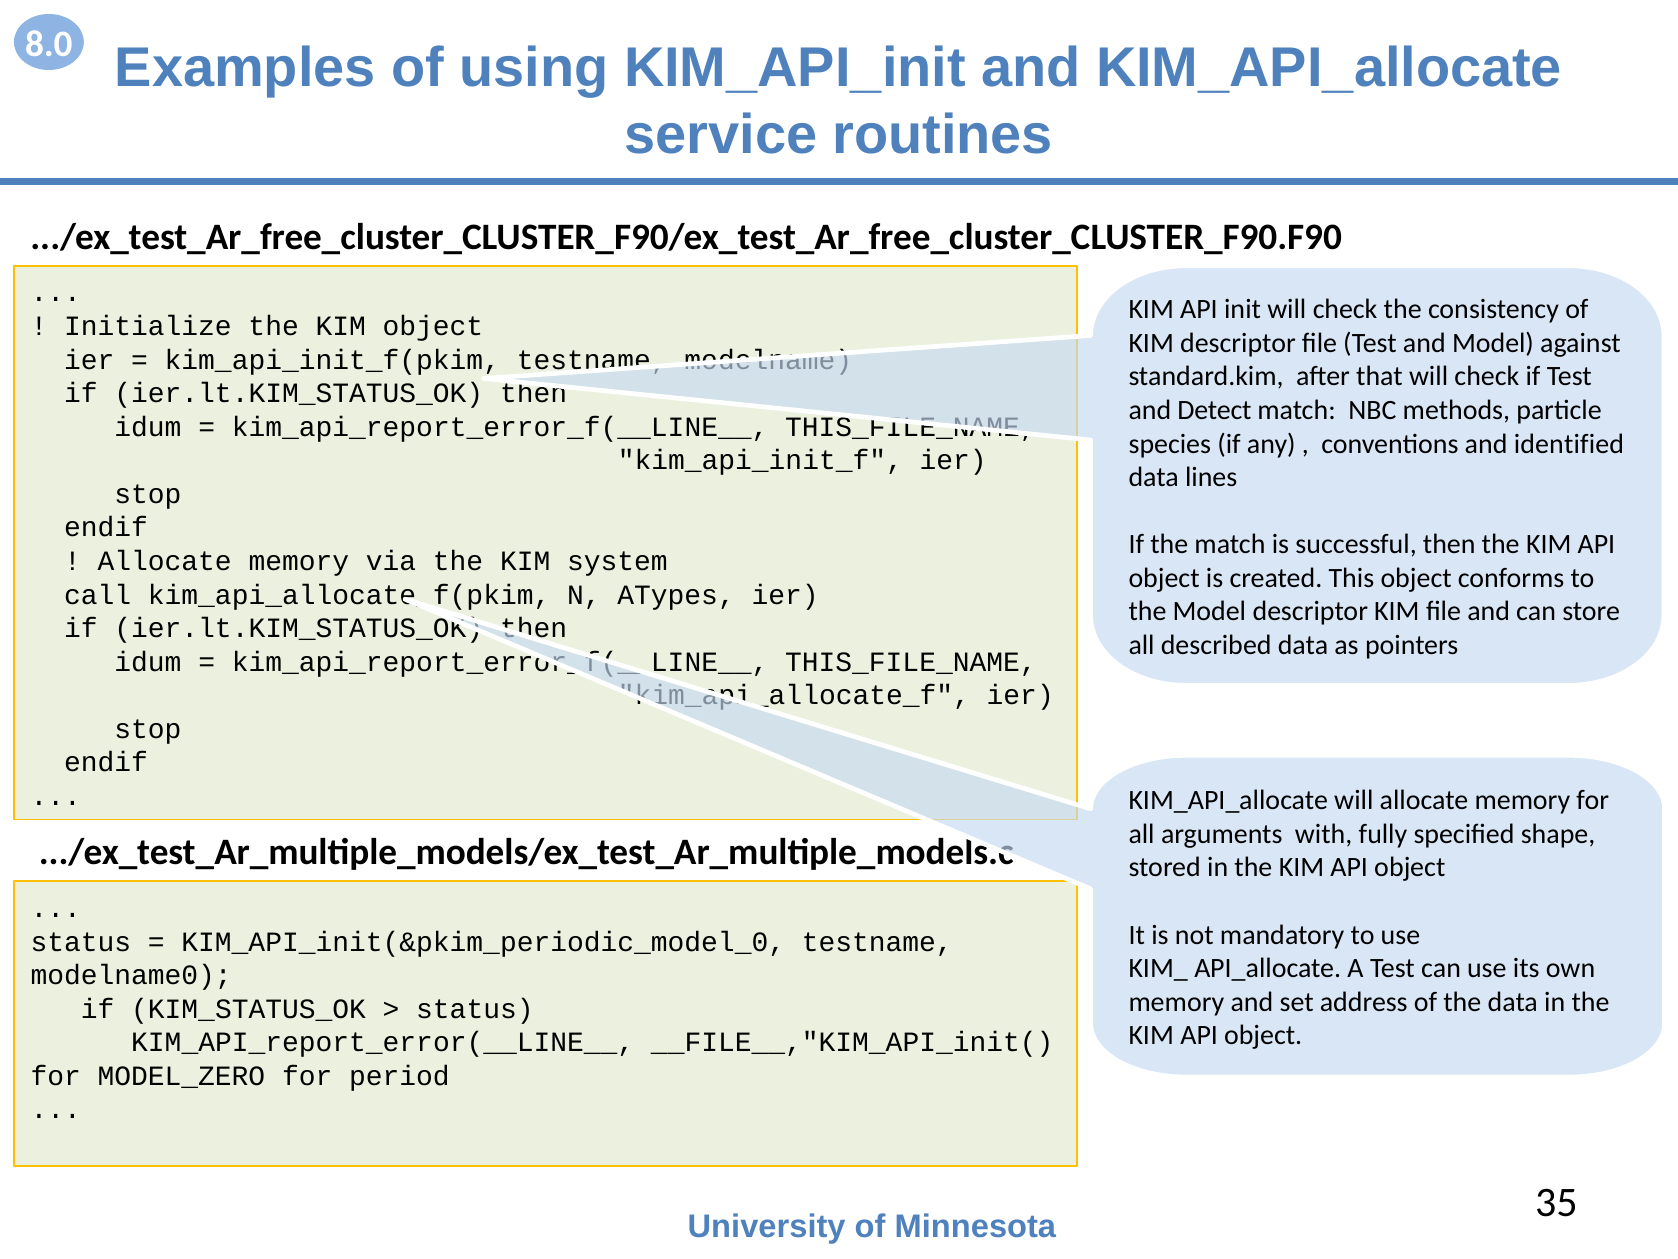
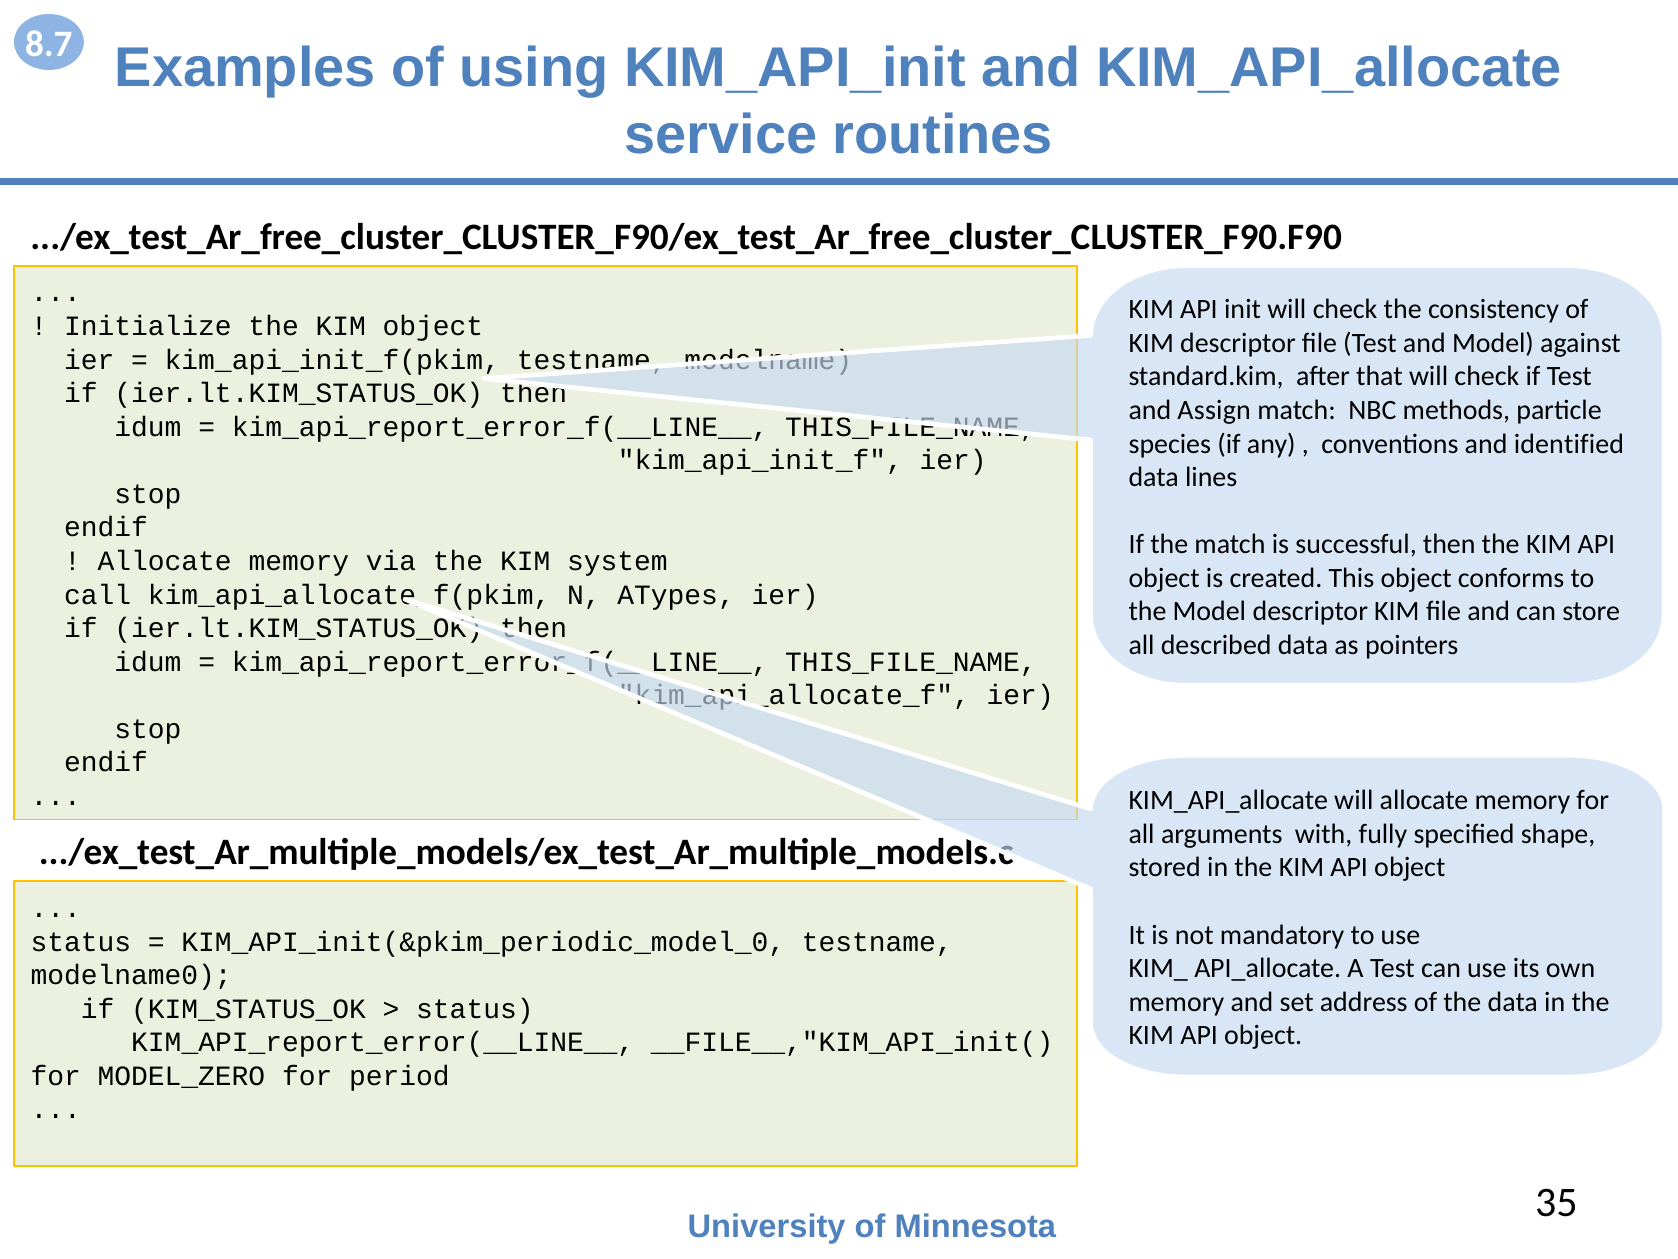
8.0: 8.0 -> 8.7 (49, 45)
Detect: Detect -> Assign (1214, 410)
